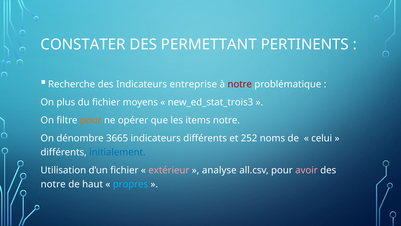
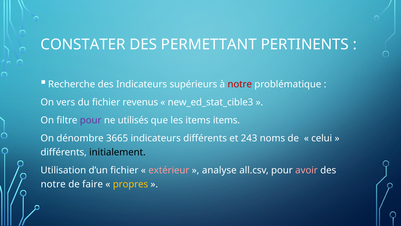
entreprise: entreprise -> supérieurs (193, 84)
plus: plus -> vers (66, 102)
moyens: moyens -> revenus (140, 102)
new_ed_stat_trois3: new_ed_stat_trois3 -> new_ed_stat_cible3 (210, 102)
pour colour: orange -> purple (91, 120)
opérer: opérer -> utilisés (133, 120)
items notre: notre -> items (226, 120)
252: 252 -> 243 (249, 138)
initialement colour: blue -> black (117, 152)
haut: haut -> faire (93, 184)
propres colour: light blue -> yellow (130, 184)
